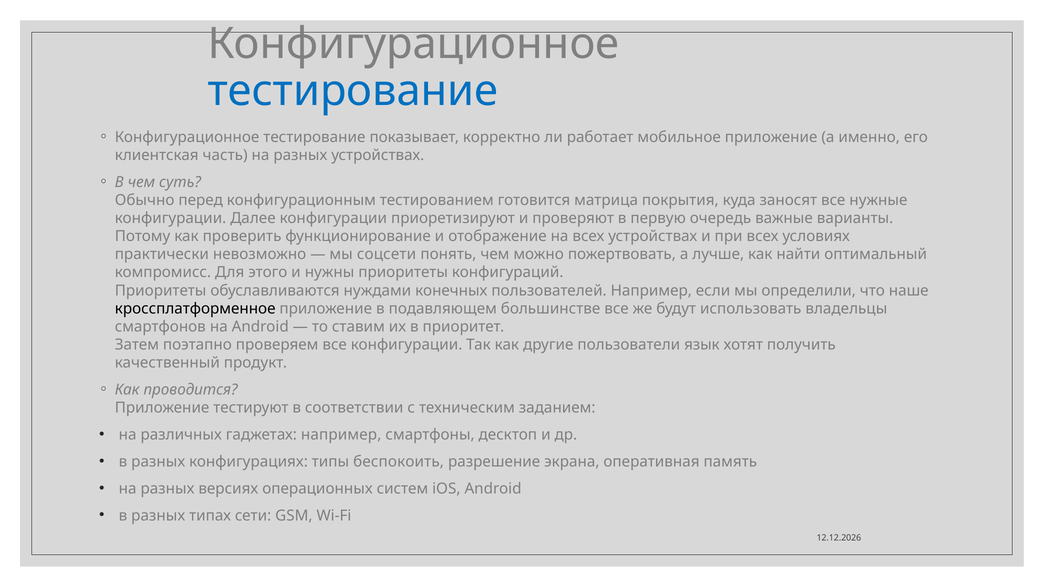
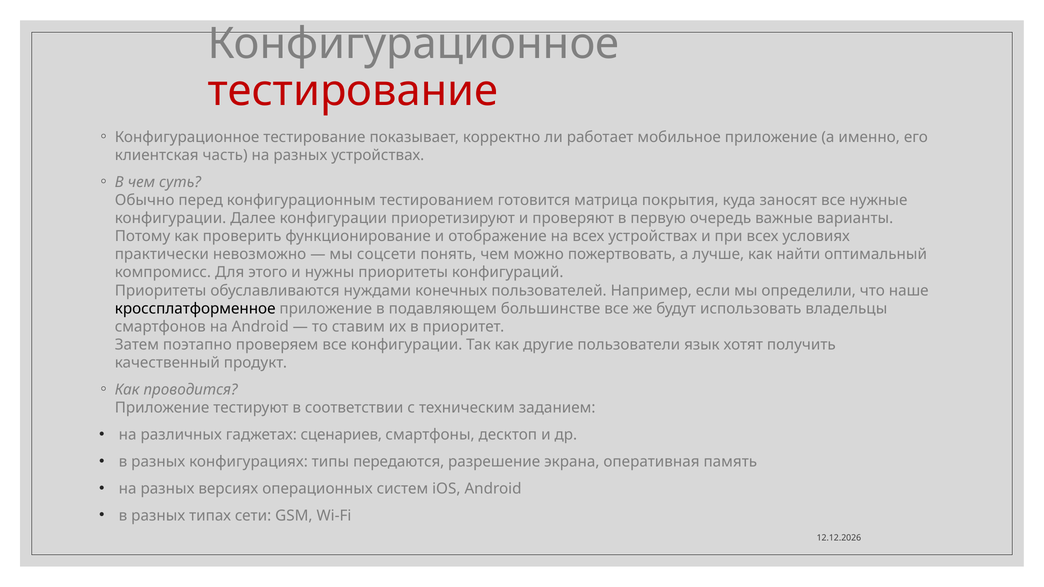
тестирование colour: blue -> red (353, 91)
гаджетах например: например -> сценариев (341, 435)
беспокоить: беспокоить -> передаются (399, 462)
